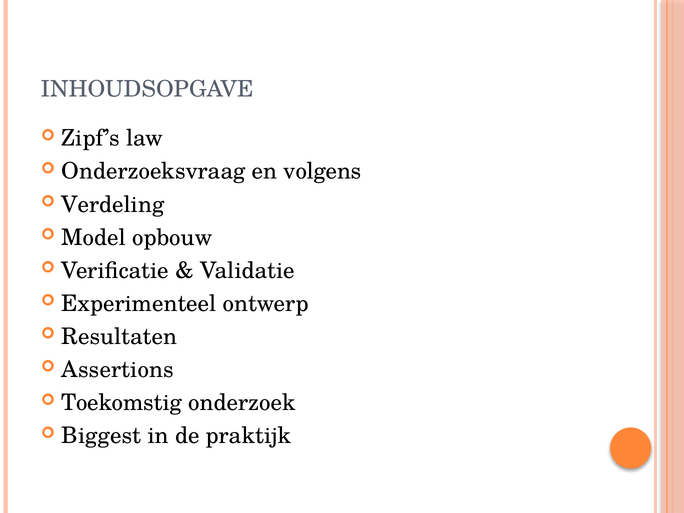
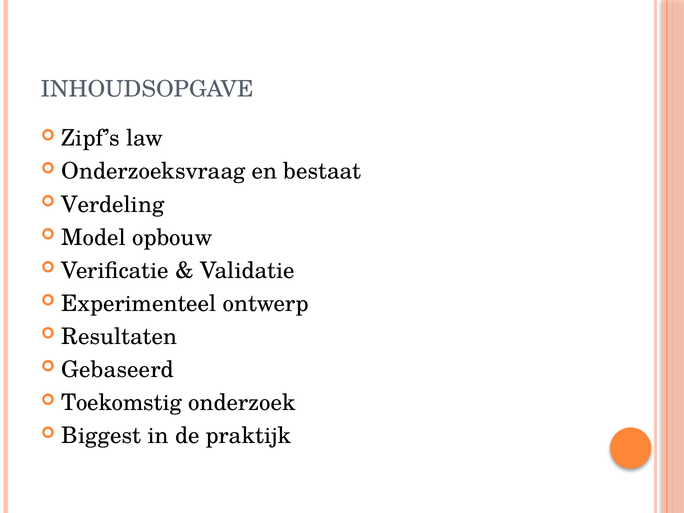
volgens: volgens -> bestaat (322, 171)
Assertions: Assertions -> Gebaseerd (118, 370)
